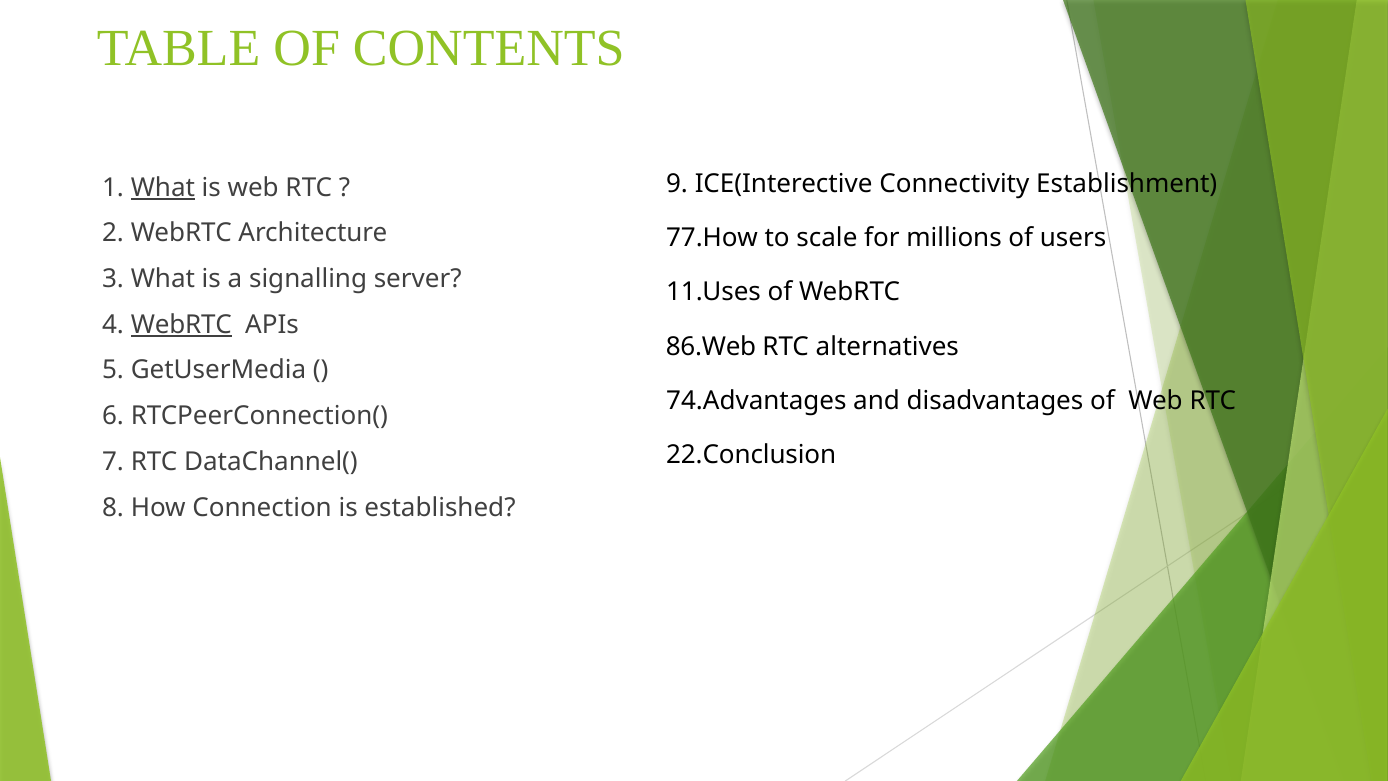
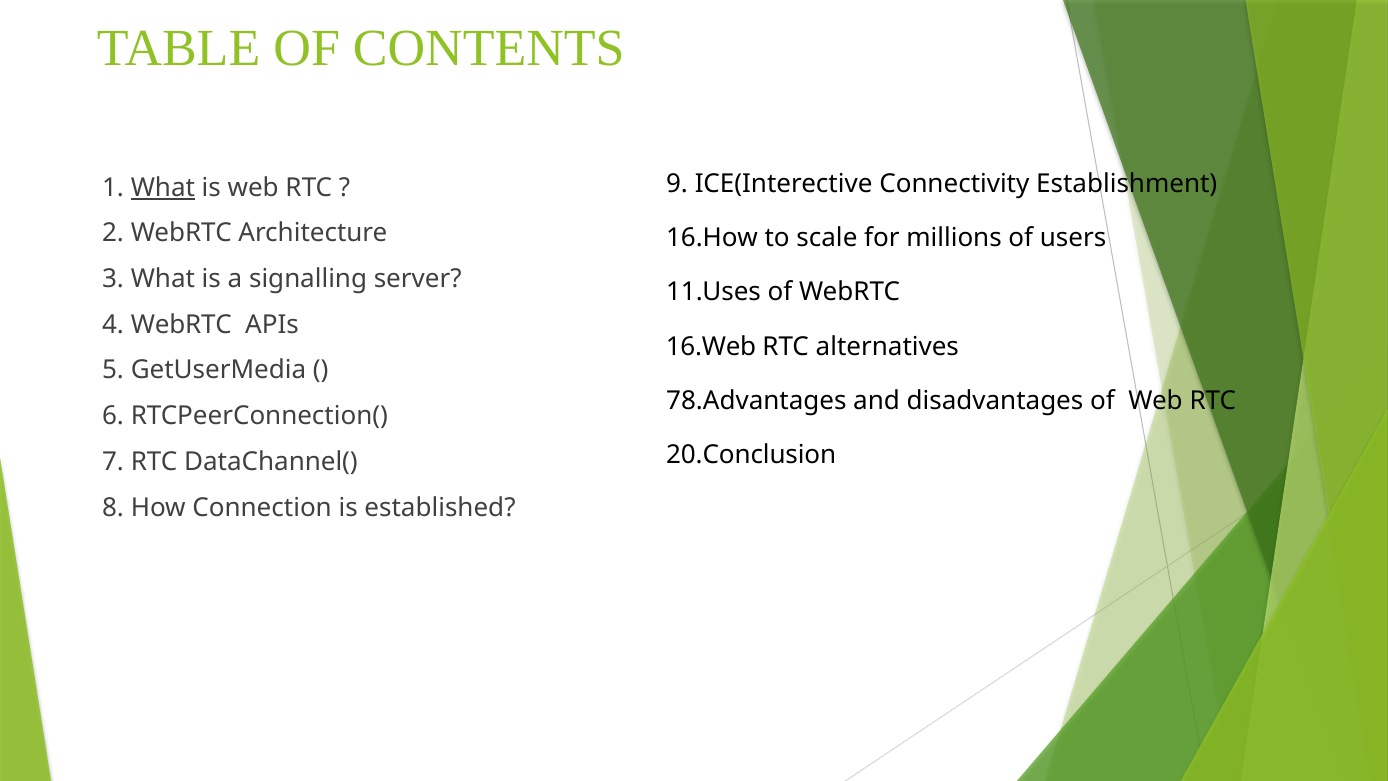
77.How: 77.How -> 16.How (712, 238)
WebRTC underline: present -> none (181, 325)
86.Web: 86.Web -> 16.Web (711, 346)
74.Advantages: 74.Advantages -> 78.Advantages (756, 401)
22.Conclusion: 22.Conclusion -> 20.Conclusion (751, 455)
